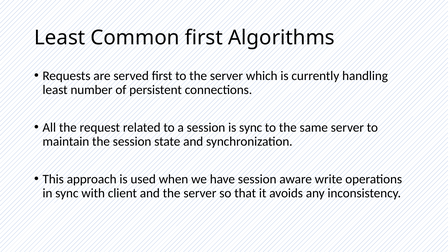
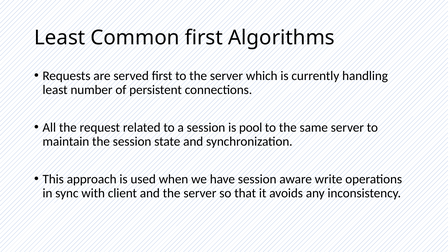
is sync: sync -> pool (251, 127)
